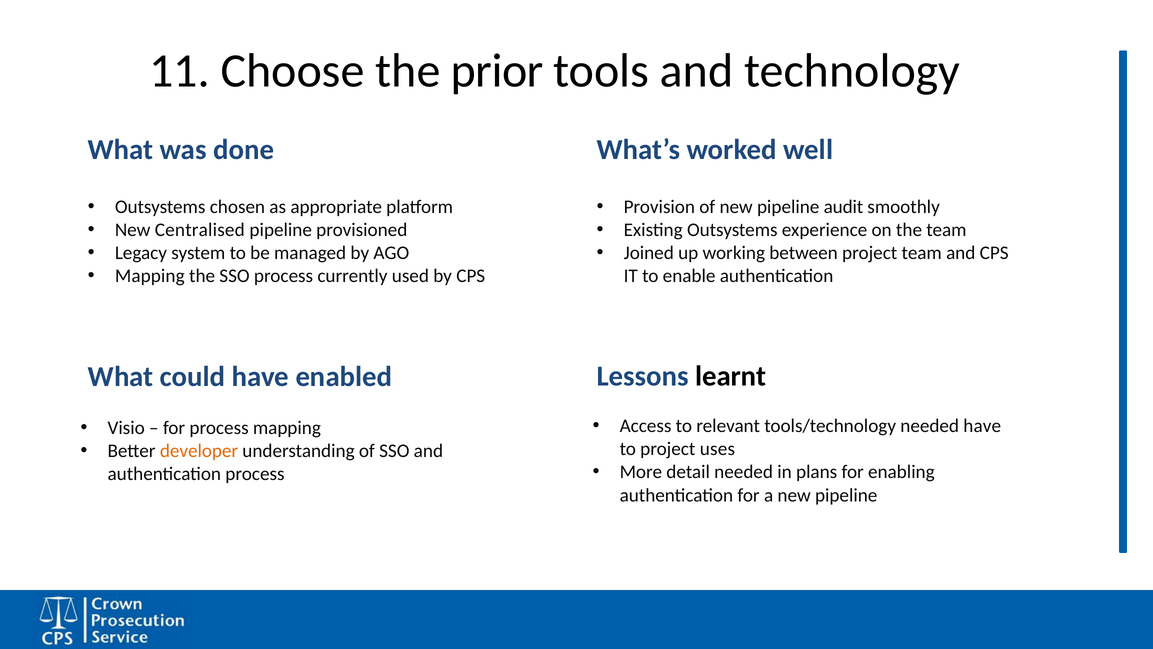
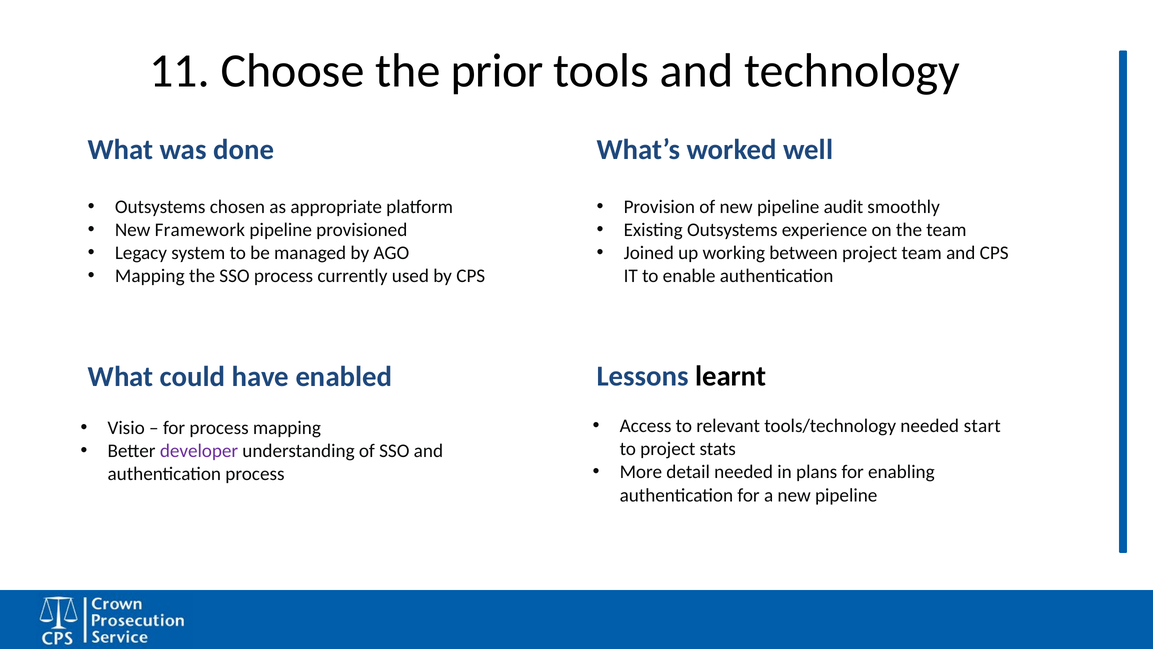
Centralised: Centralised -> Framework (200, 230)
needed have: have -> start (982, 426)
developer colour: orange -> purple (199, 451)
uses: uses -> stats (718, 449)
